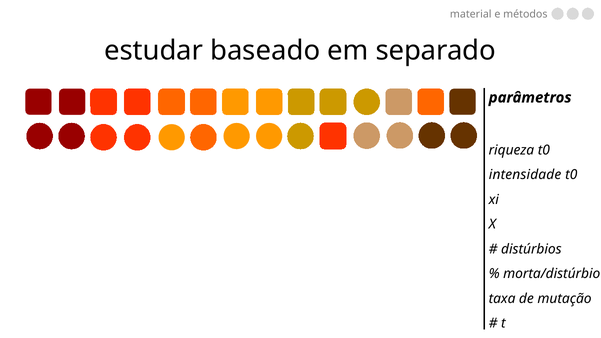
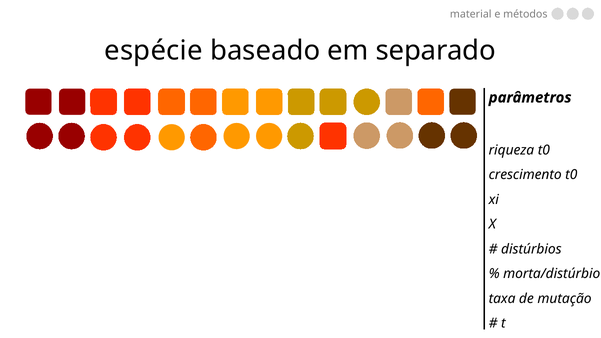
estudar: estudar -> espécie (153, 50)
intensidade: intensidade -> crescimento (525, 175)
